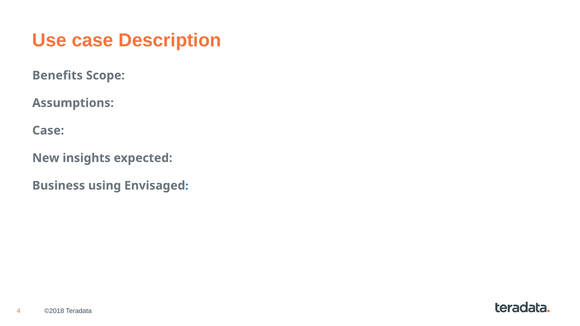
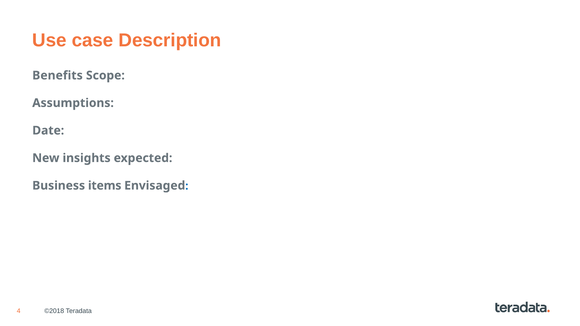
Case: Case -> Date (48, 131)
using: using -> items (105, 186)
